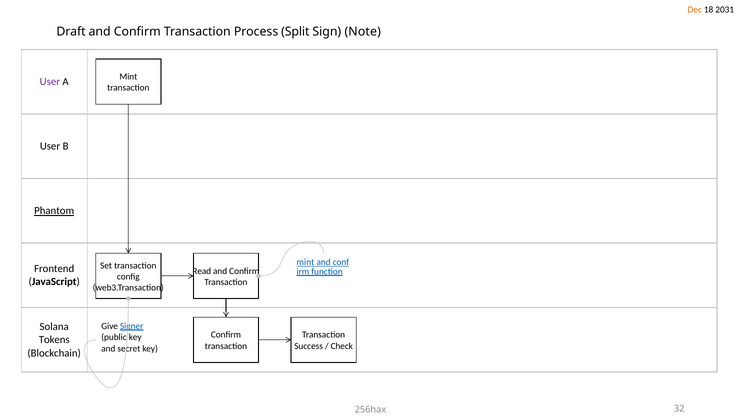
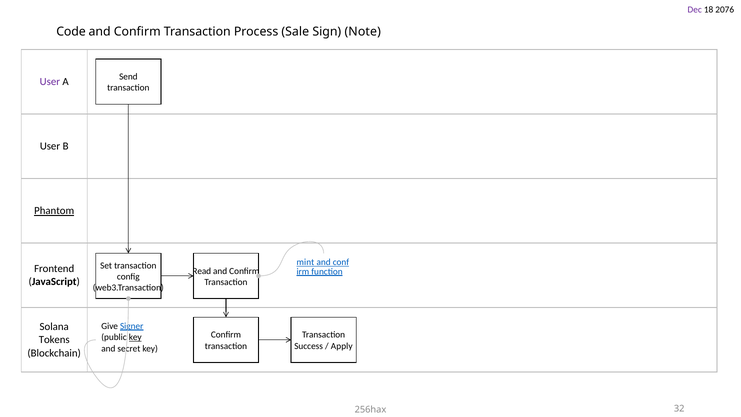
Dec colour: orange -> purple (695, 9)
2031: 2031 -> 2076 (725, 9)
Draft: Draft -> Code (71, 32)
Split: Split -> Sale (295, 32)
Mint: Mint -> Send (128, 77)
key underline: none -> present (135, 337)
Check: Check -> Apply (342, 346)
